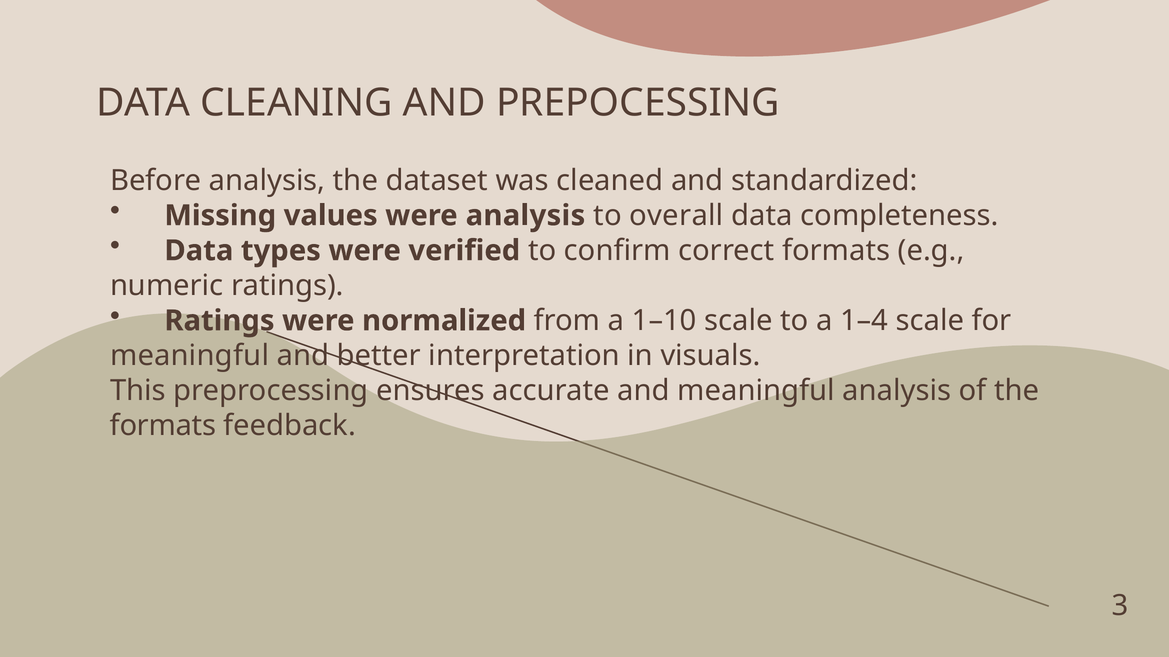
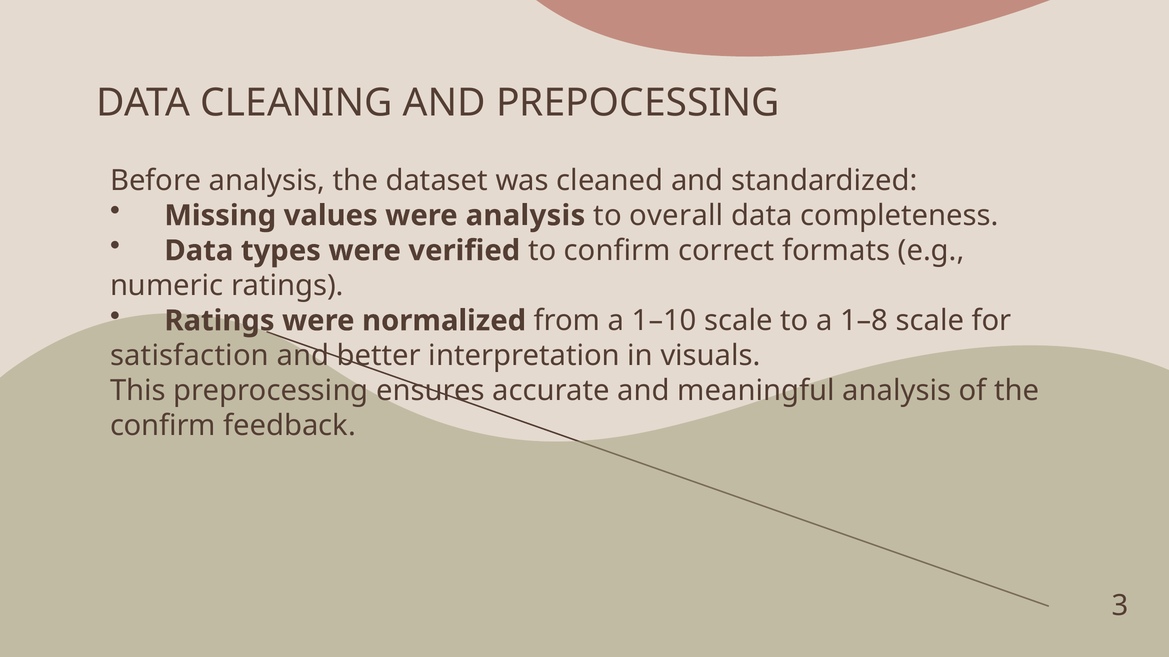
1–4: 1–4 -> 1–8 (864, 321)
meaningful: meaningful -> satisfaction (190, 356)
formats: formats -> confirm (163, 426)
